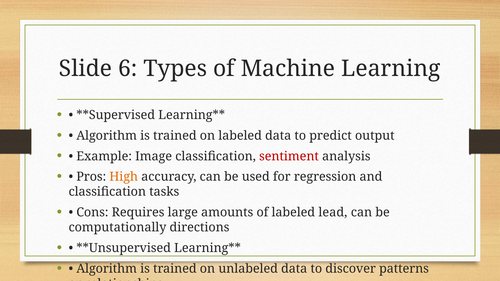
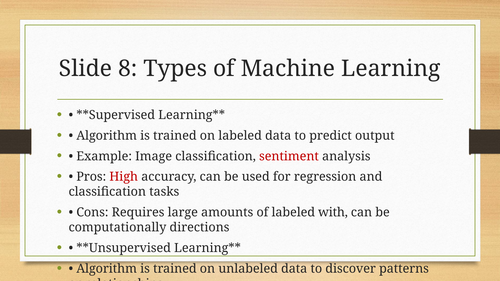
6: 6 -> 8 (128, 69)
High colour: orange -> red (124, 177)
labeled lead: lead -> with (333, 213)
